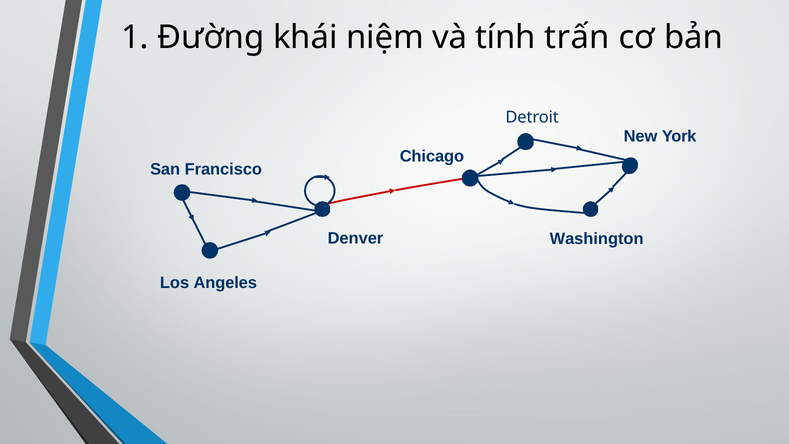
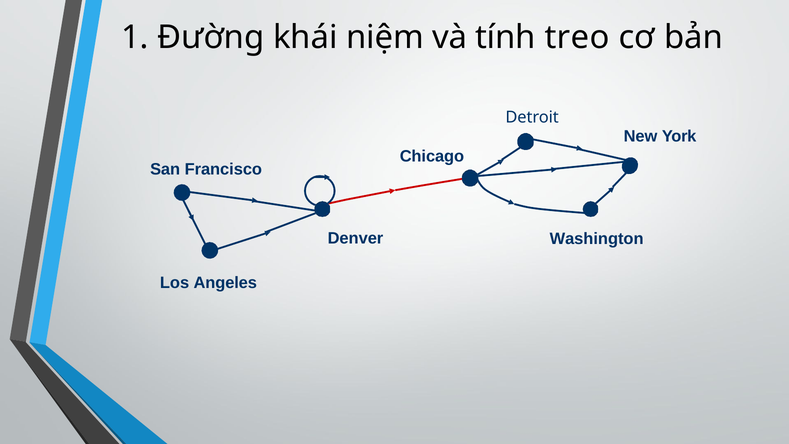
trấn: trấn -> treo (577, 38)
